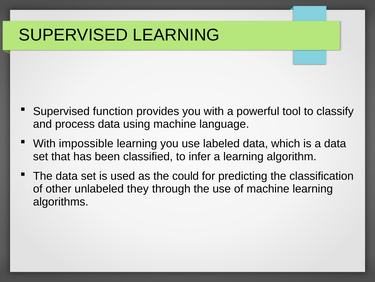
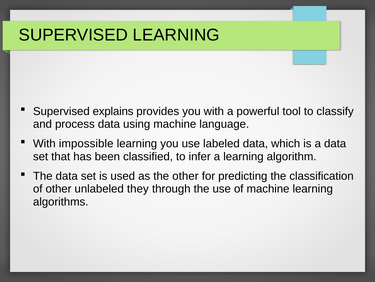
function: function -> explains (113, 111)
the could: could -> other (185, 176)
